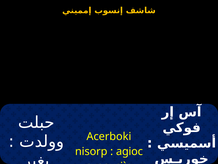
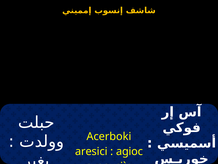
nisorp: nisorp -> aresici (91, 151)
